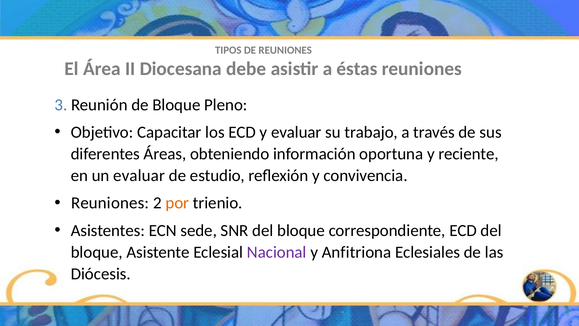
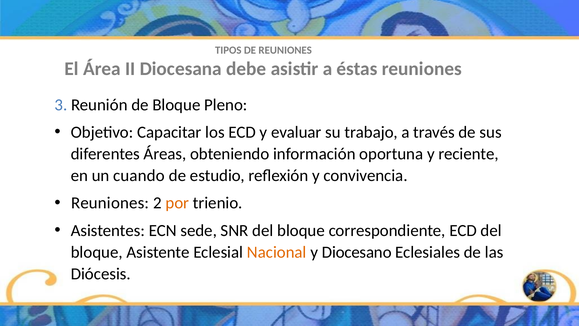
un evaluar: evaluar -> cuando (139, 175)
Nacional colour: purple -> orange (277, 252)
Anfitriona: Anfitriona -> Diocesano (357, 252)
